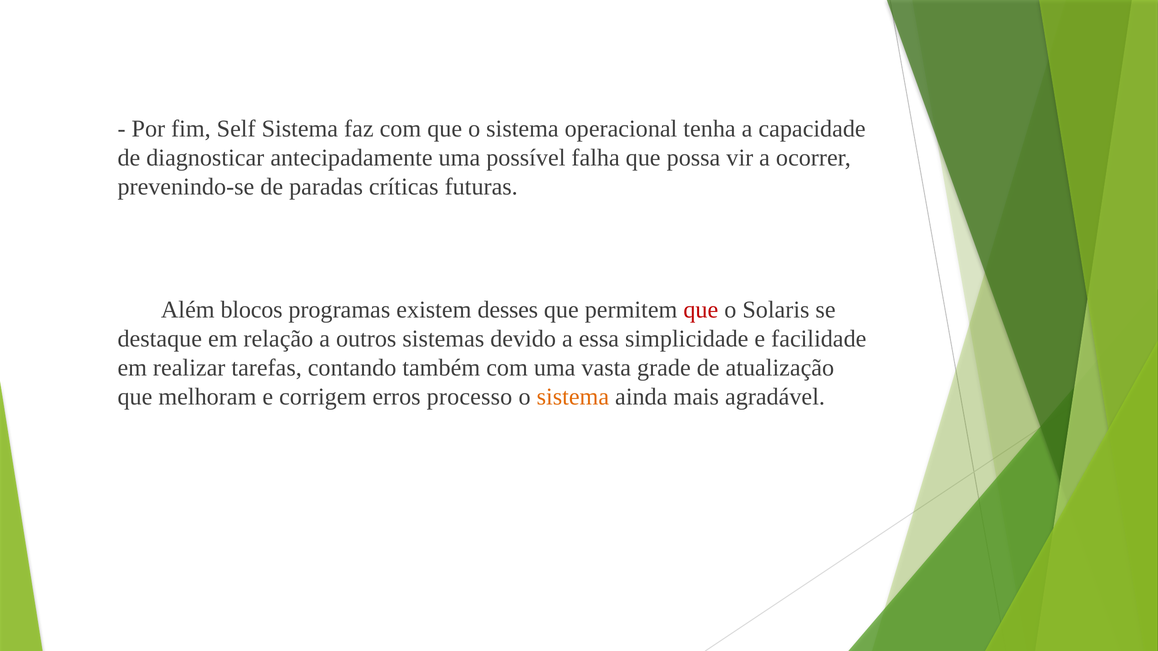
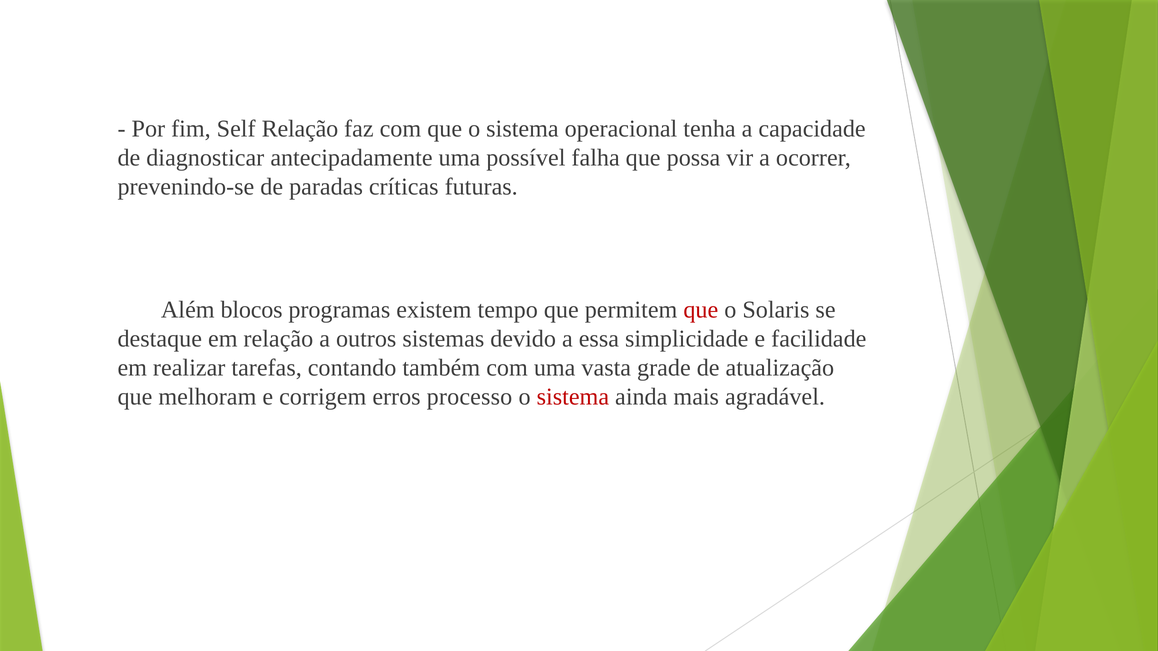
Self Sistema: Sistema -> Relação (300, 129)
desses: desses -> tempo (508, 310)
sistema colour: orange -> red (573, 397)
